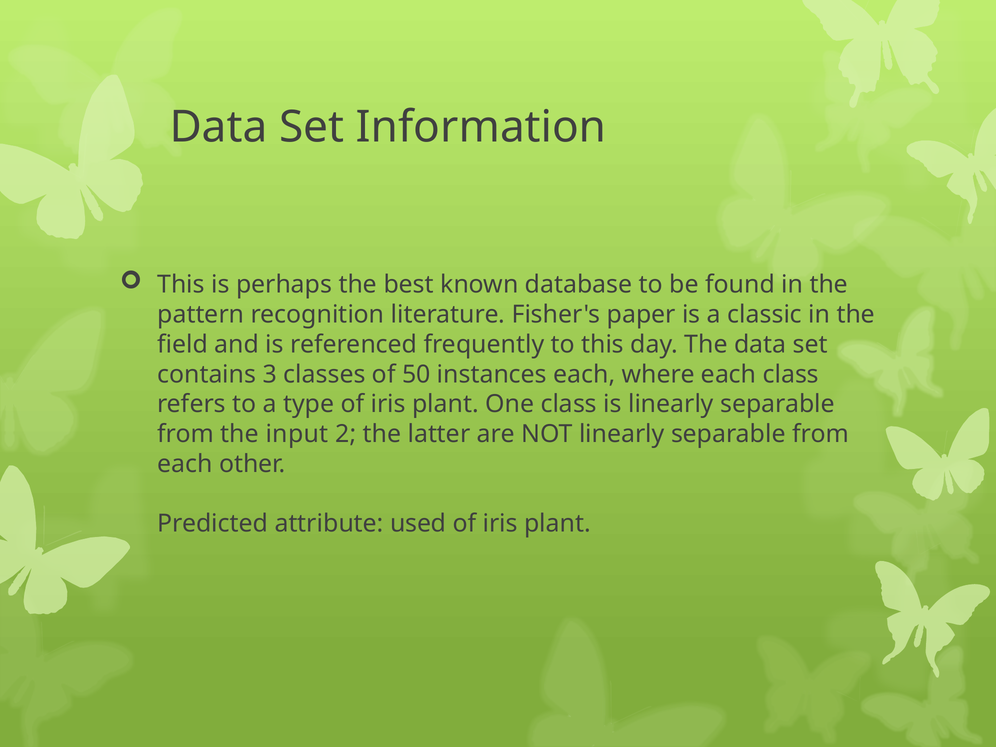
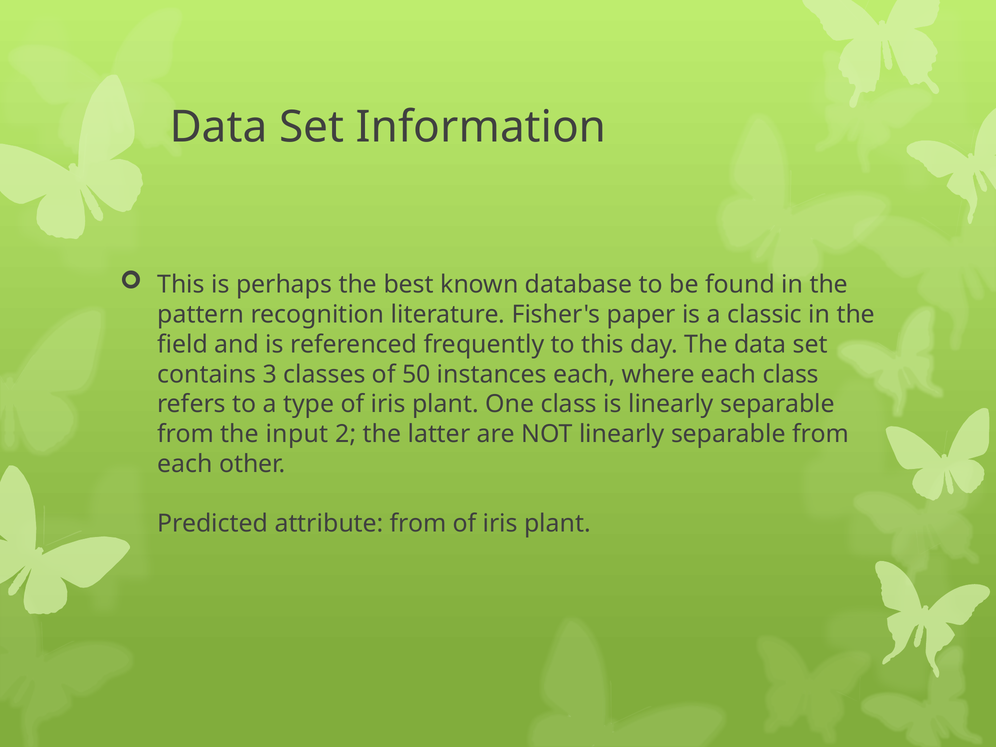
attribute used: used -> from (418, 524)
